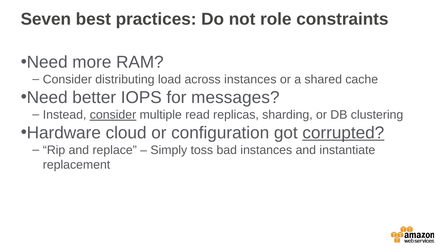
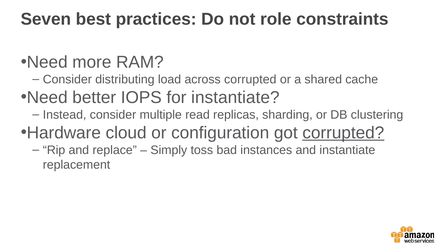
across instances: instances -> corrupted (250, 80)
for messages: messages -> instantiate (235, 98)
consider underline: present -> none (113, 115)
